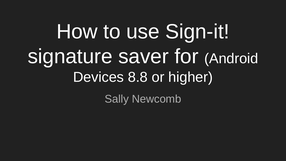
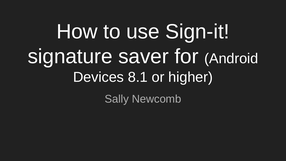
8.8: 8.8 -> 8.1 (138, 77)
